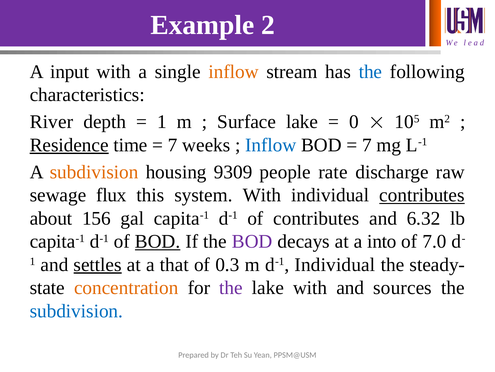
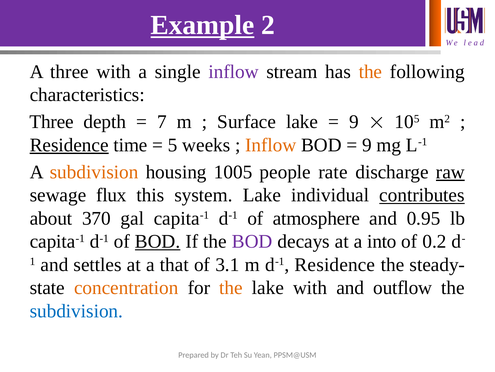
Example underline: none -> present (202, 25)
A input: input -> three (70, 72)
inflow colour: orange -> purple (233, 72)
the colour: blue -> orange (370, 72)
River: River -> Three (52, 122)
1: 1 -> 7 (162, 122)
0: 0 -> 9 (354, 122)
7: 7 -> 5 (173, 145)
Inflow colour: blue -> orange (271, 145)
7: 7 -> 9 (367, 145)
9309: 9309 -> 1005 (233, 172)
raw underline: none -> present (450, 172)
system With: With -> Lake (262, 195)
156: 156 -> 370 (96, 218)
of contributes: contributes -> atmosphere (316, 218)
6.32: 6.32 -> 0.95 (424, 218)
7.0: 7.0 -> 0.2 (434, 241)
settles underline: present -> none (98, 264)
0.3: 0.3 -> 3.1 (227, 264)
d-1 Individual: Individual -> Residence (335, 264)
the colour: purple -> orange (231, 287)
sources: sources -> outflow (403, 287)
